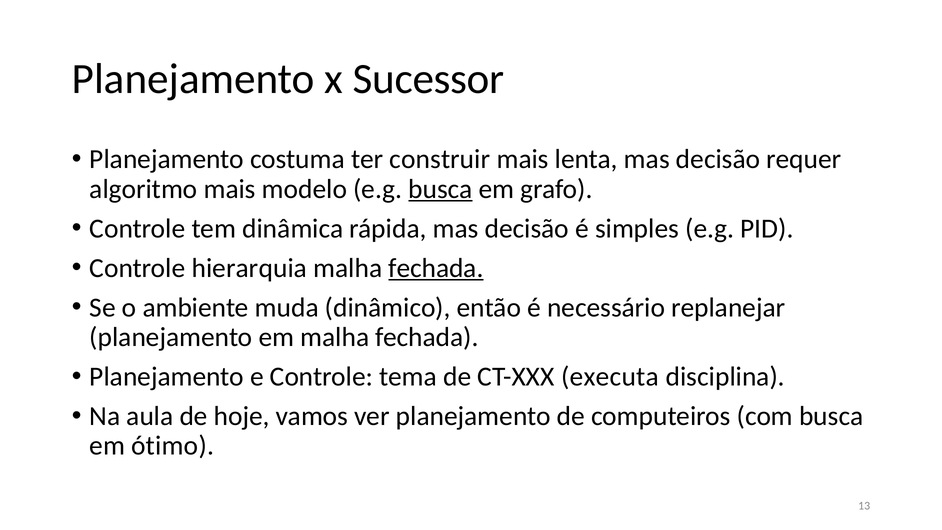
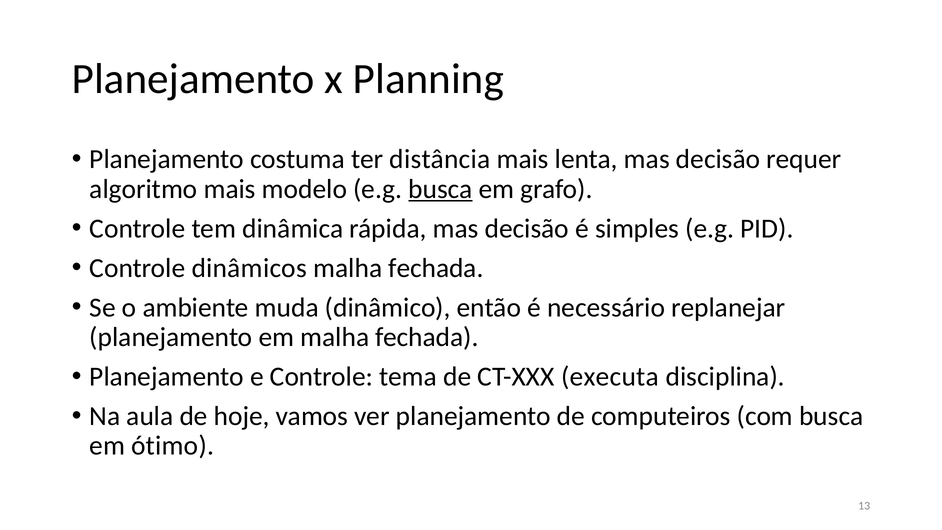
Sucessor: Sucessor -> Planning (428, 79)
construir: construir -> distância (440, 159)
hierarquia: hierarquia -> dinâmicos (249, 268)
fechada underline: present -> none (436, 268)
